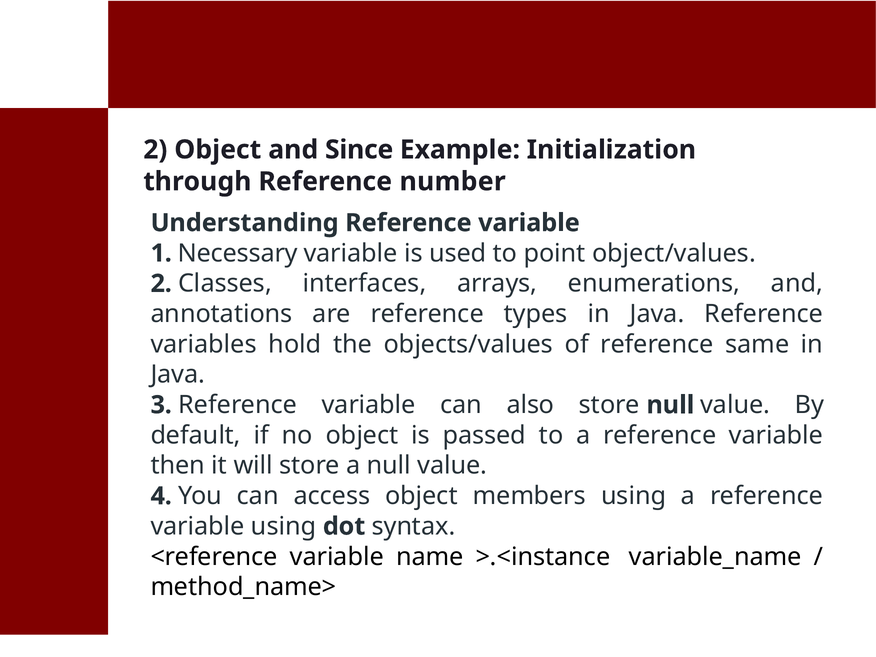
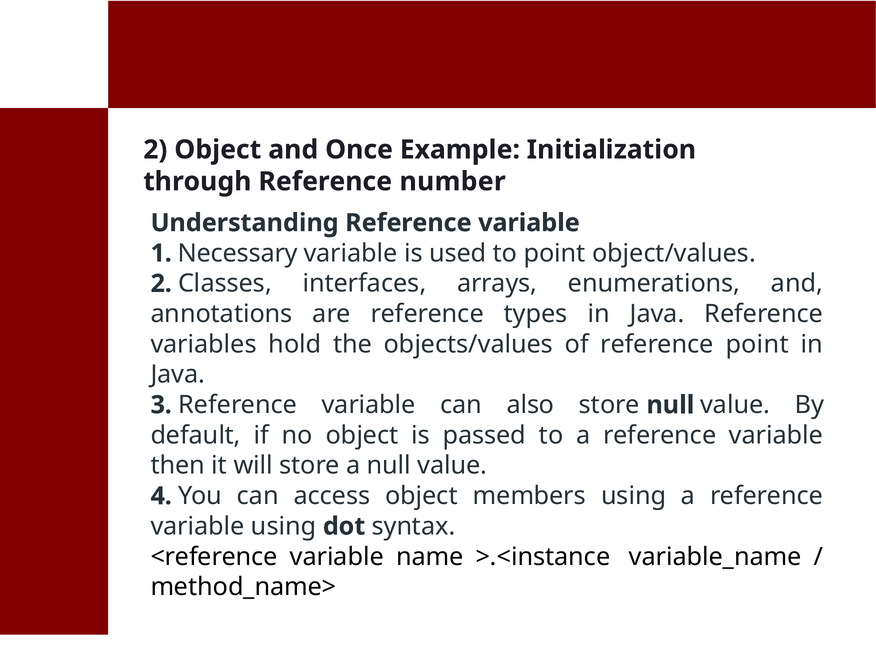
Since: Since -> Once (359, 150)
reference same: same -> point (757, 345)
